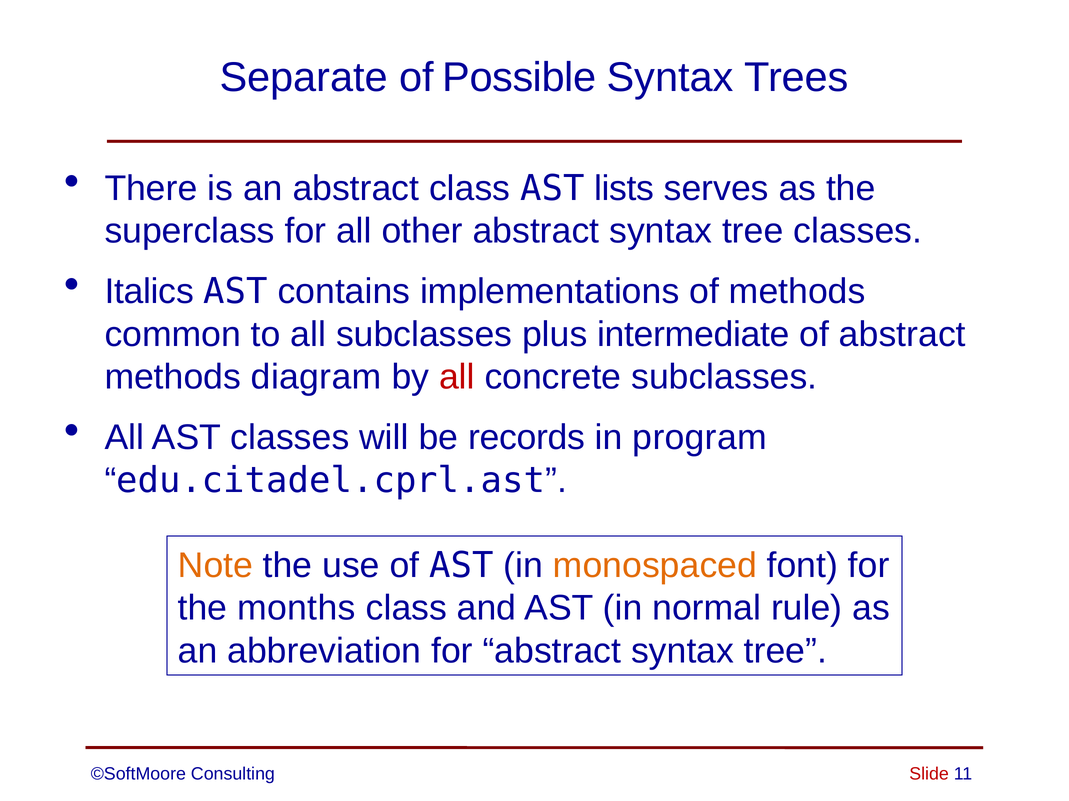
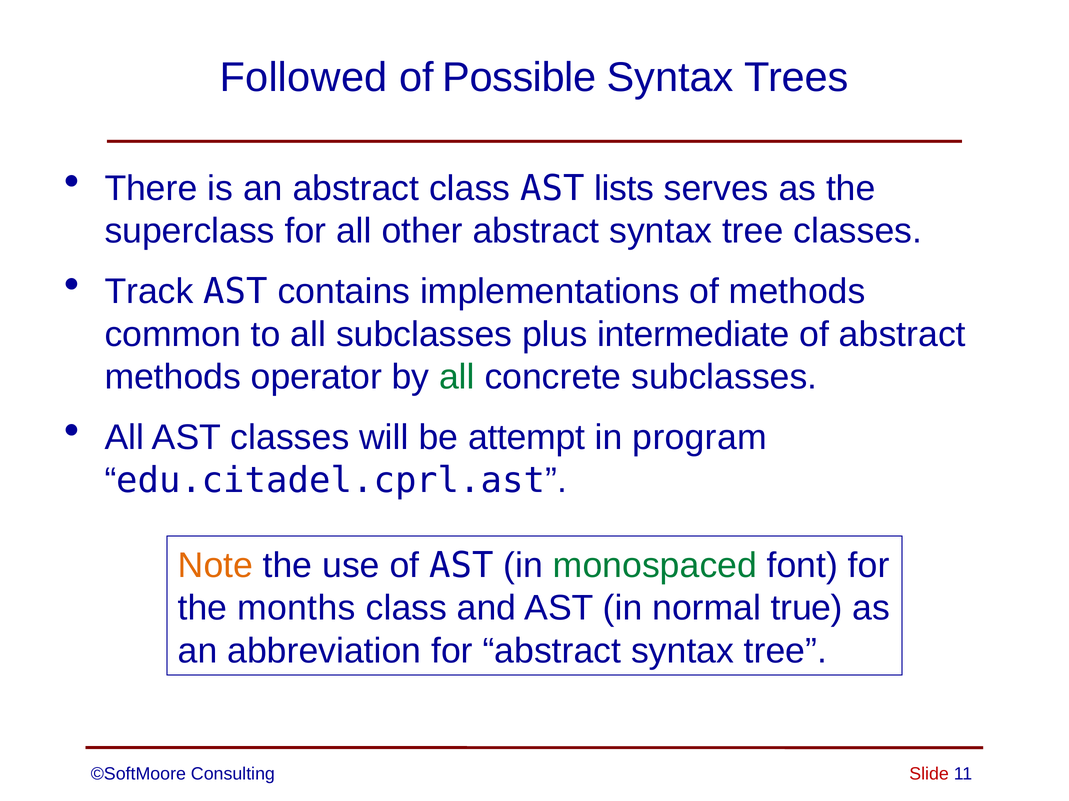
Separate: Separate -> Followed (304, 78)
Italics: Italics -> Track (149, 292)
diagram: diagram -> operator (316, 378)
all colour: red -> green (457, 378)
records: records -> attempt (527, 438)
monospaced colour: orange -> green (655, 566)
rule: rule -> true (807, 609)
